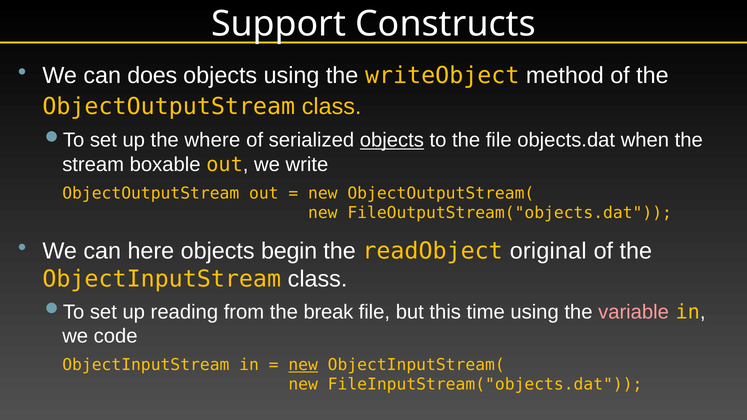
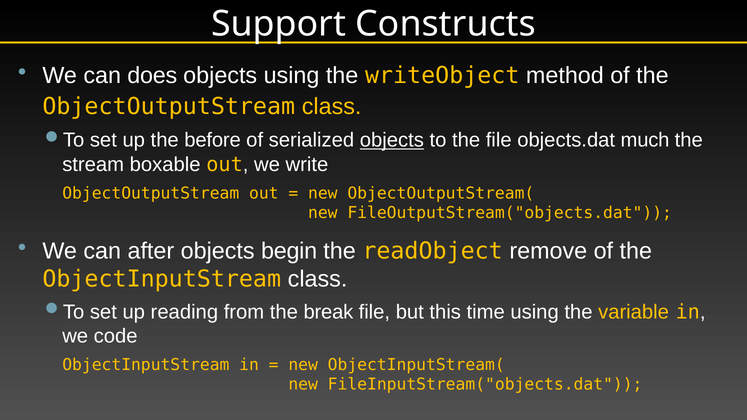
where: where -> before (213, 140)
when: when -> much (645, 140)
here: here -> after (151, 251)
original: original -> remove (548, 251)
variable colour: pink -> yellow (634, 312)
new underline: present -> none (303, 365)
